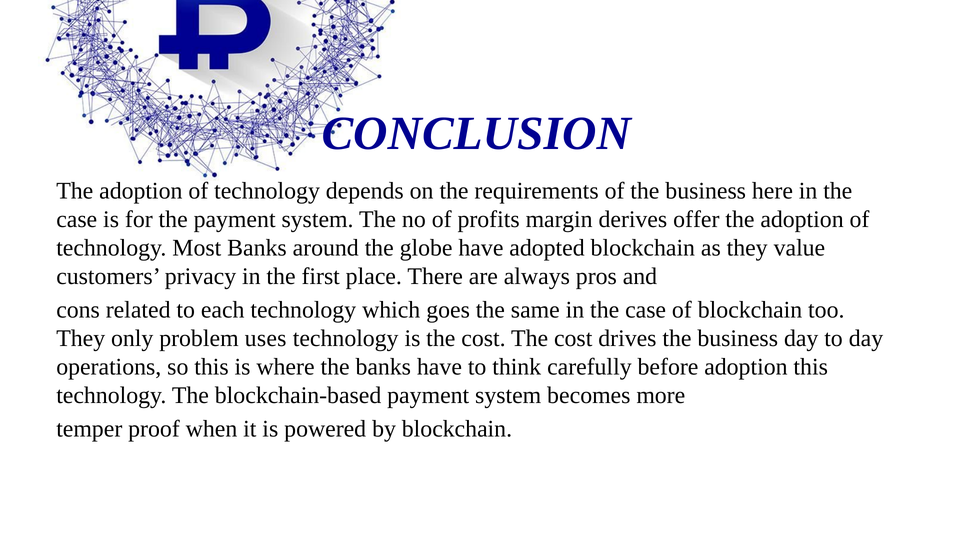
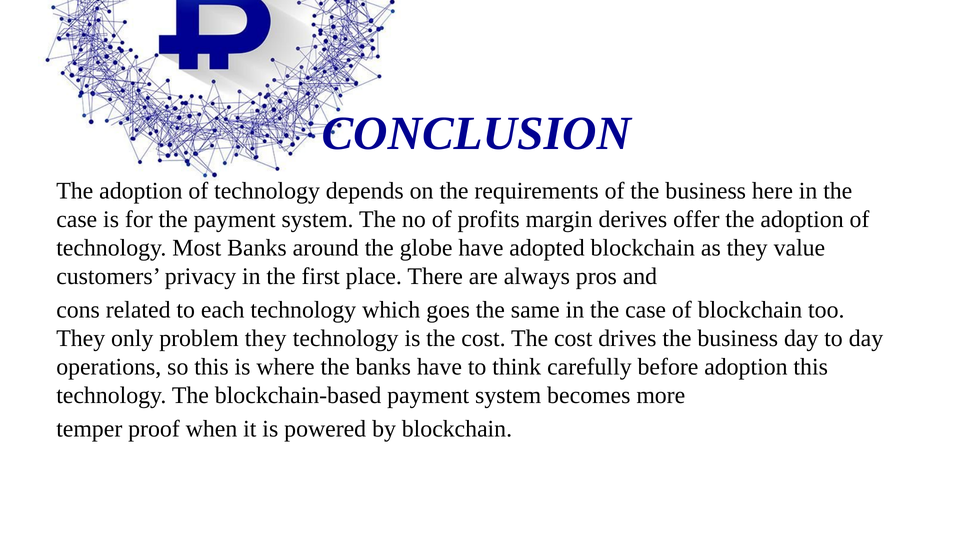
problem uses: uses -> they (266, 338)
